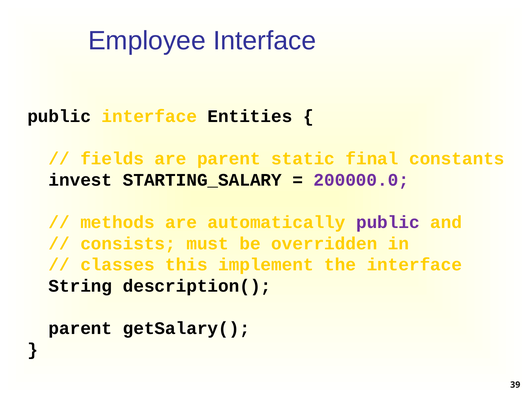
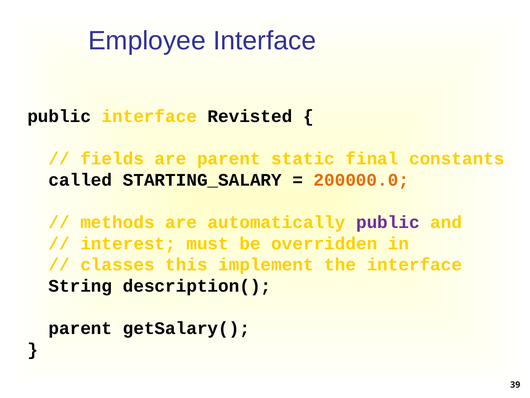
Entities: Entities -> Revisted (250, 116)
invest: invest -> called (80, 180)
200000.0 colour: purple -> orange (361, 180)
consists: consists -> interest (128, 243)
